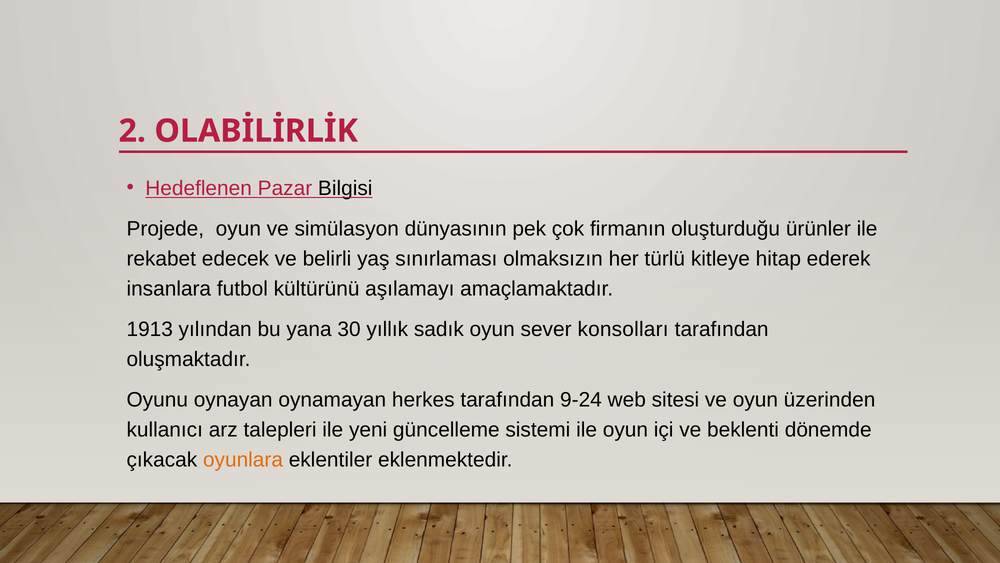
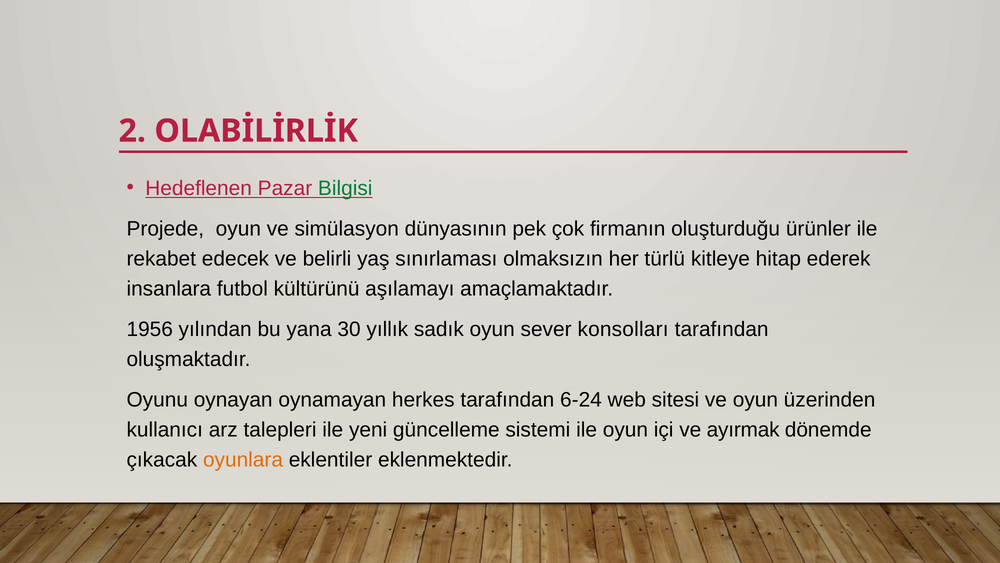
Bilgisi colour: black -> green (345, 188)
1913: 1913 -> 1956 (150, 329)
9-24: 9-24 -> 6-24 (581, 399)
beklenti: beklenti -> ayırmak (743, 429)
